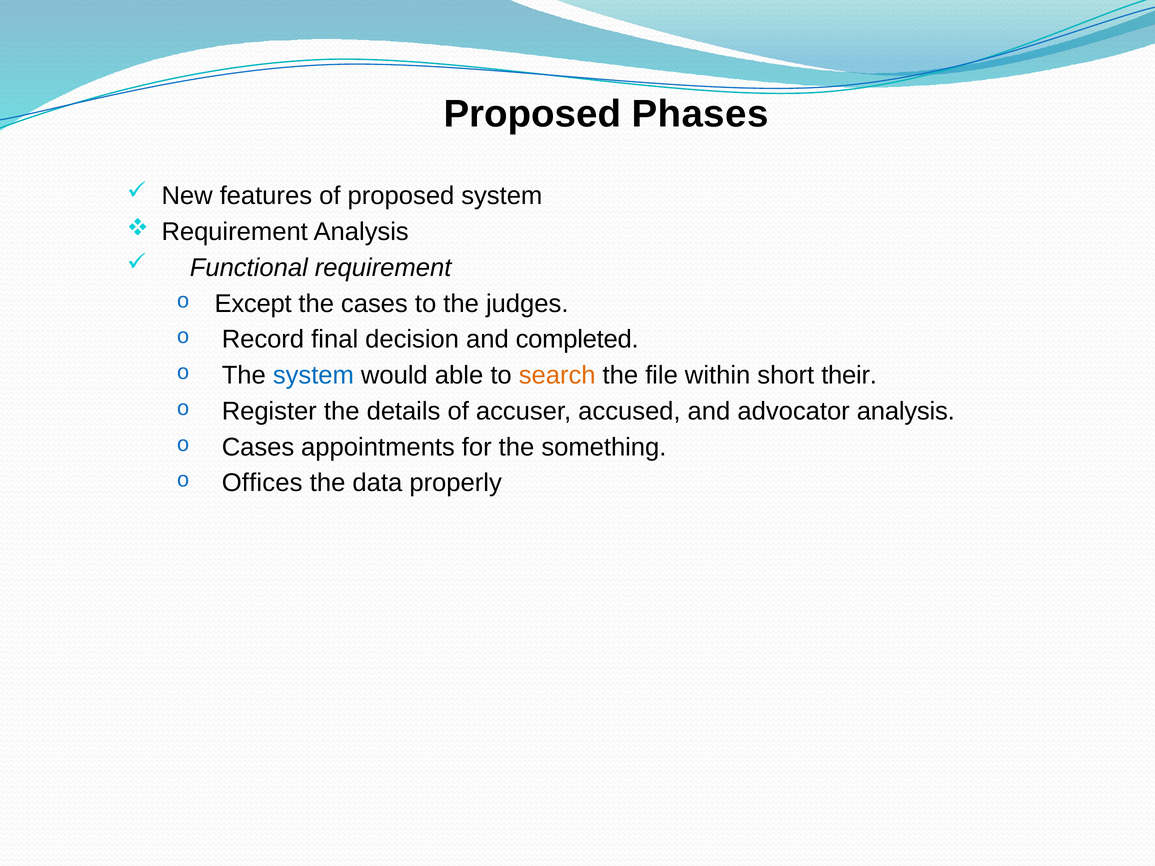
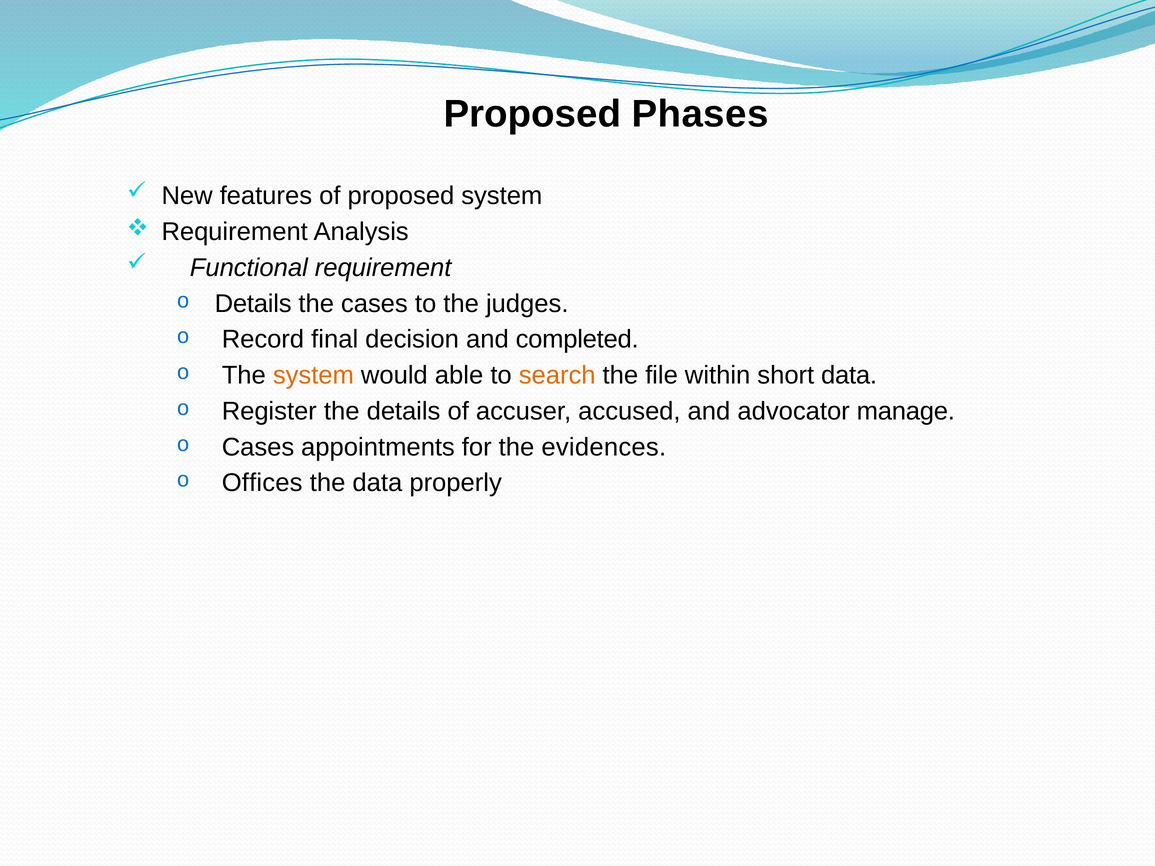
Except: Except -> Details (253, 304)
system colour: blue -> orange (313, 375)
short their: their -> data (849, 375)
advocator analysis: analysis -> manage (906, 411)
something: something -> evidences (604, 447)
